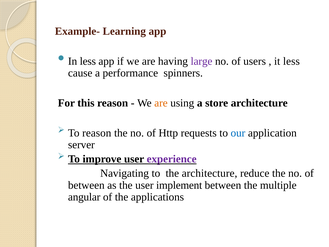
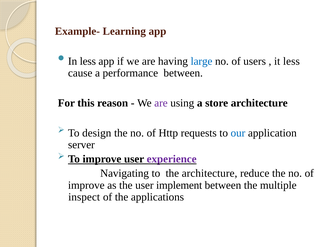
large colour: purple -> blue (202, 61)
performance spinners: spinners -> between (183, 73)
are colour: orange -> purple (161, 103)
To reason: reason -> design (97, 133)
between: between -> improve (86, 185)
angular: angular -> inspect (84, 197)
